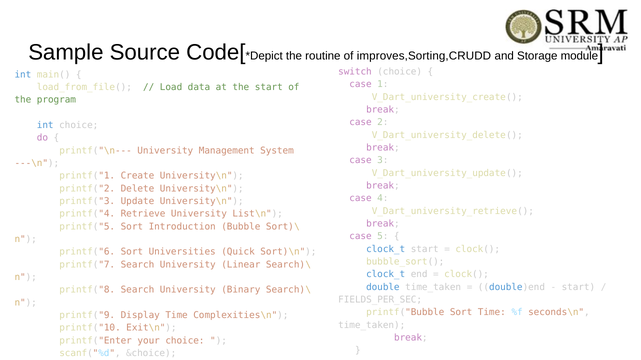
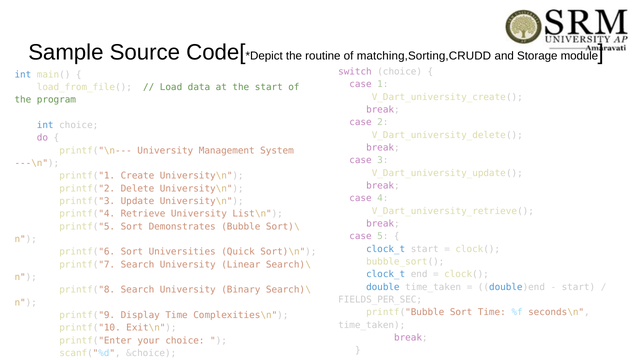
improves,Sorting,CRUDD: improves,Sorting,CRUDD -> matching,Sorting,CRUDD (424, 56)
Introduction: Introduction -> Demonstrates (182, 227)
